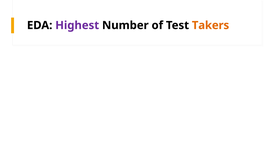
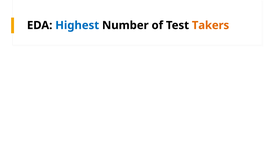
Highest colour: purple -> blue (77, 25)
